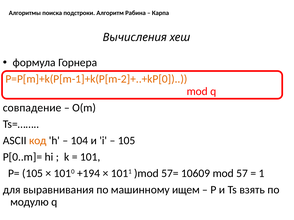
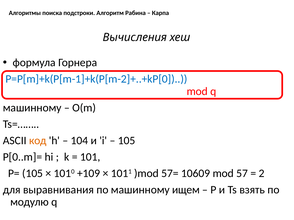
P=P[m]+k(P[m-1]+k(P[m-2]+..+kP[0 colour: orange -> blue (96, 79)
совпадение: совпадение -> машинному (32, 108)
+194: +194 -> +109 (89, 174)
1: 1 -> 2 (262, 174)
